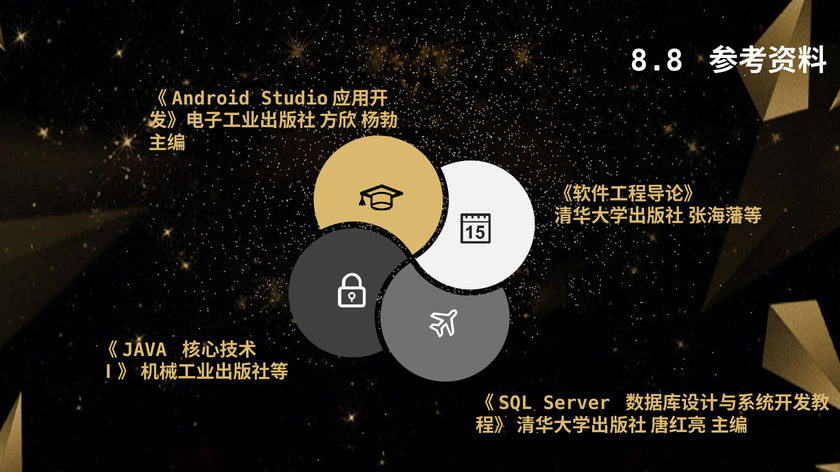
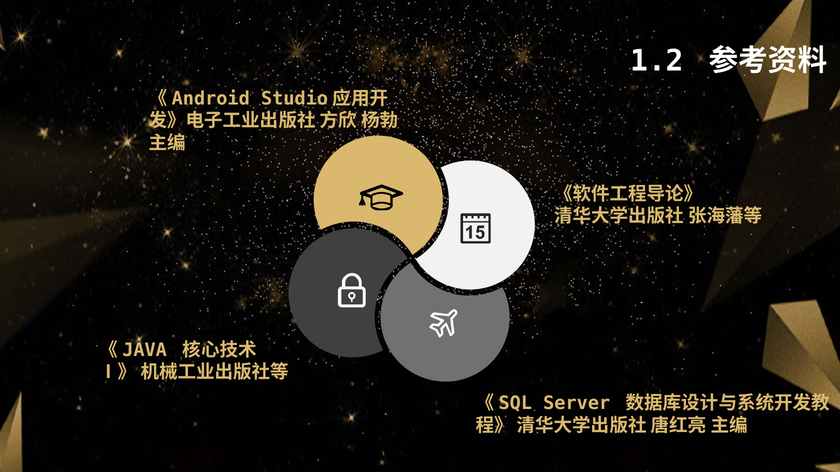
8.8: 8.8 -> 1.2 (657, 61)
